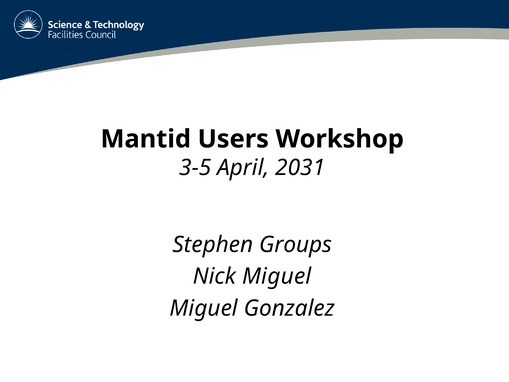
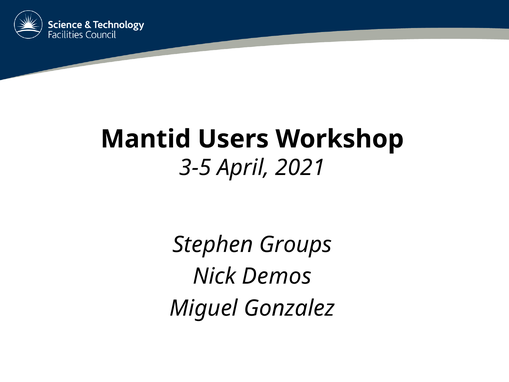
2031: 2031 -> 2021 (300, 168)
Nick Miguel: Miguel -> Demos (277, 276)
